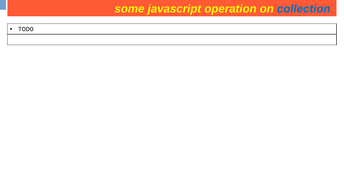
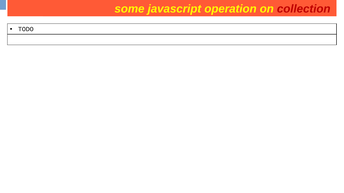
collection colour: blue -> red (304, 9)
